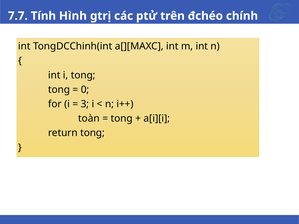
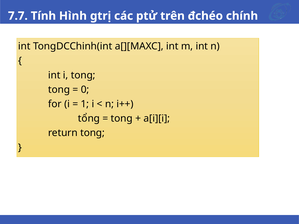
3: 3 -> 1 (85, 104)
toàn: toàn -> tổng (89, 119)
